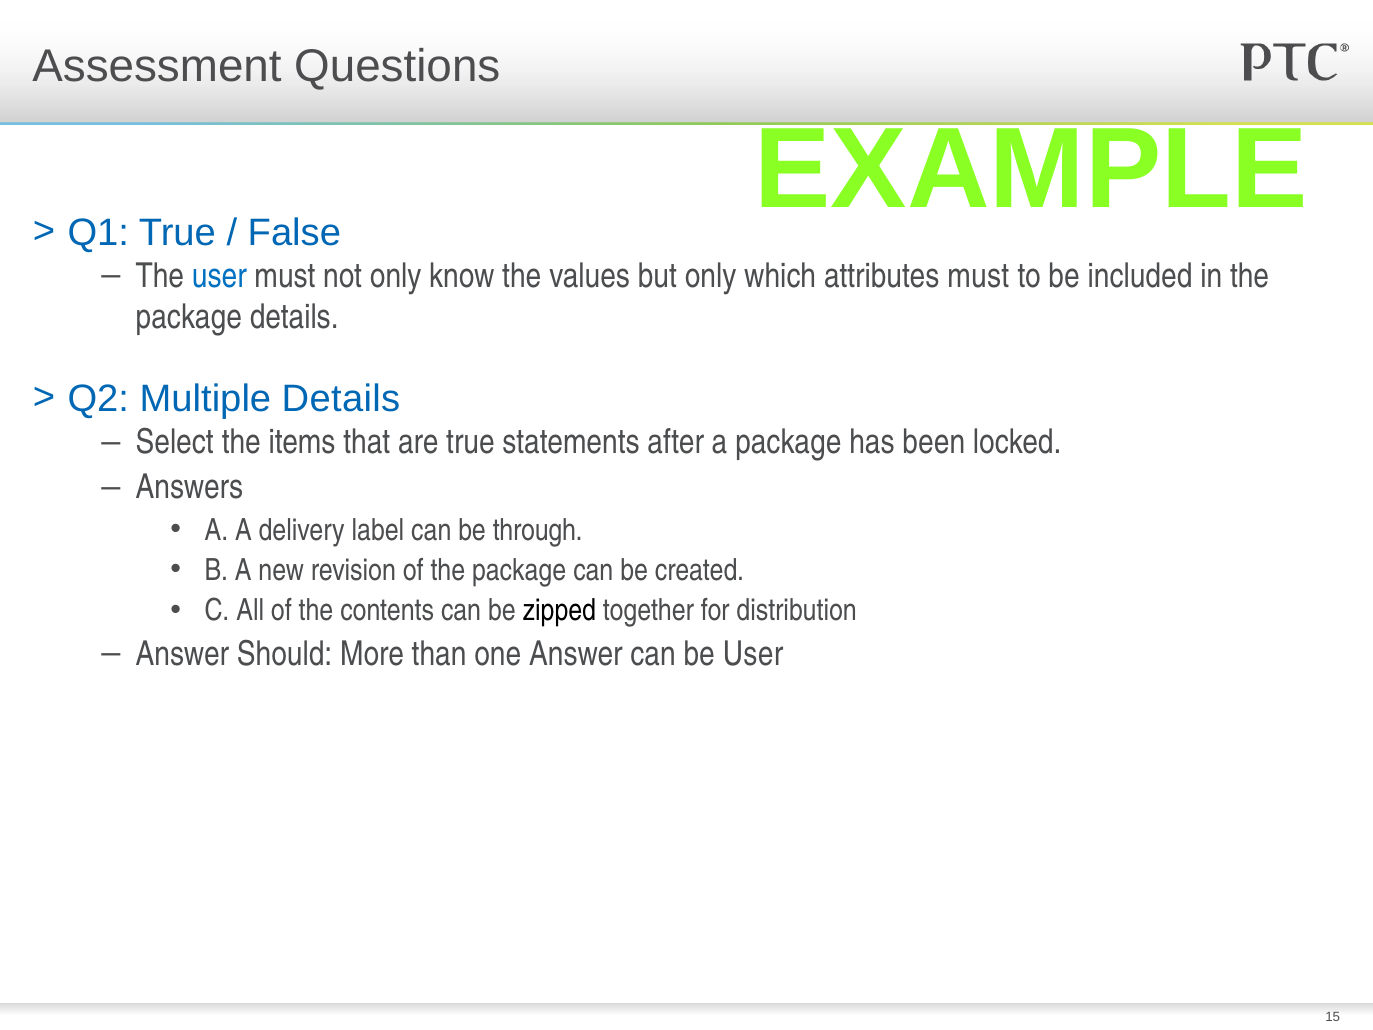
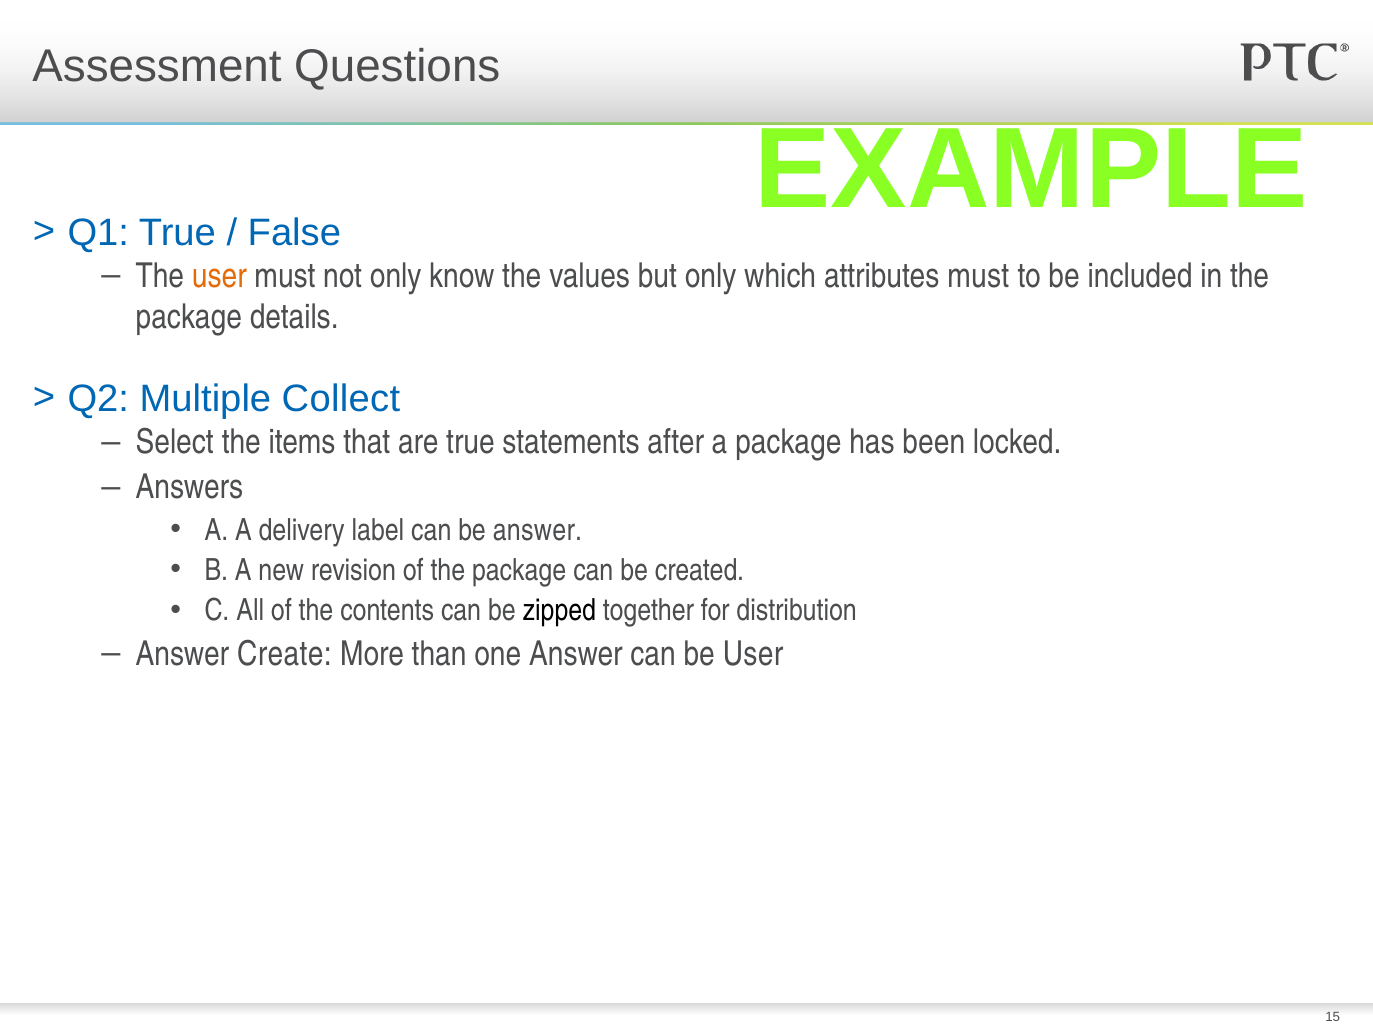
user colour: blue -> orange (219, 276)
Multiple Details: Details -> Collect (341, 399)
be through: through -> answer (537, 530)
Should: Should -> Create (284, 654)
